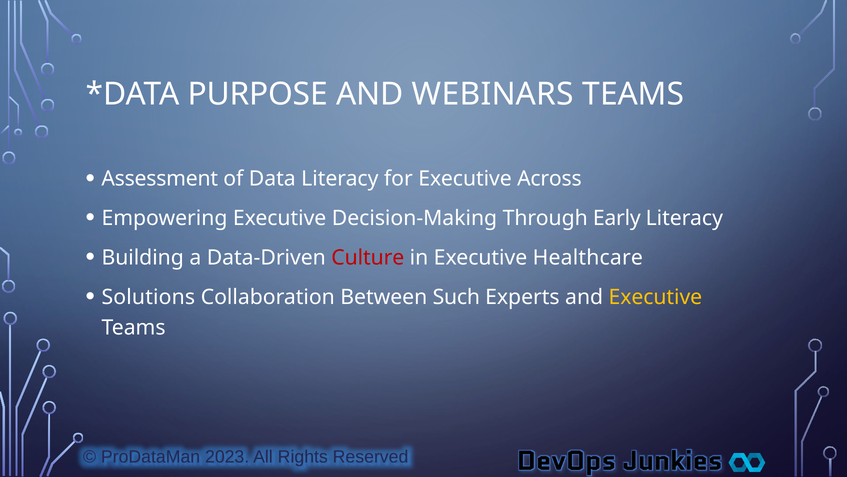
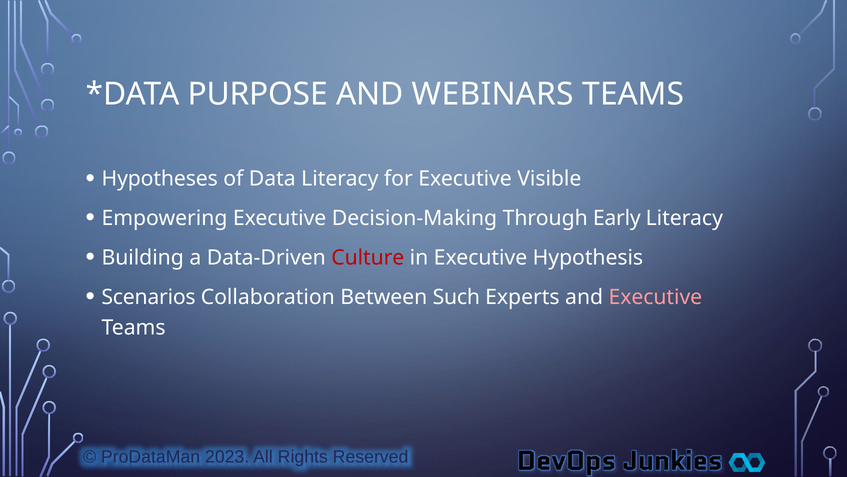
Assessment: Assessment -> Hypotheses (160, 179)
Across: Across -> Visible (549, 179)
Healthcare: Healthcare -> Hypothesis (588, 257)
Solutions: Solutions -> Scenarios (149, 297)
Executive colour: yellow -> pink (655, 297)
